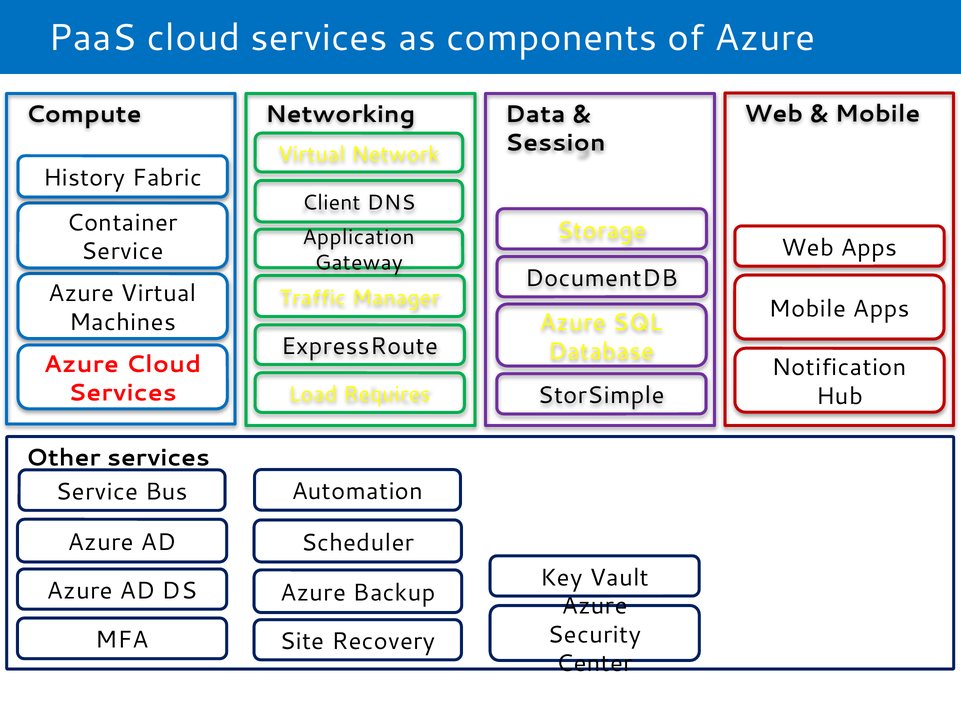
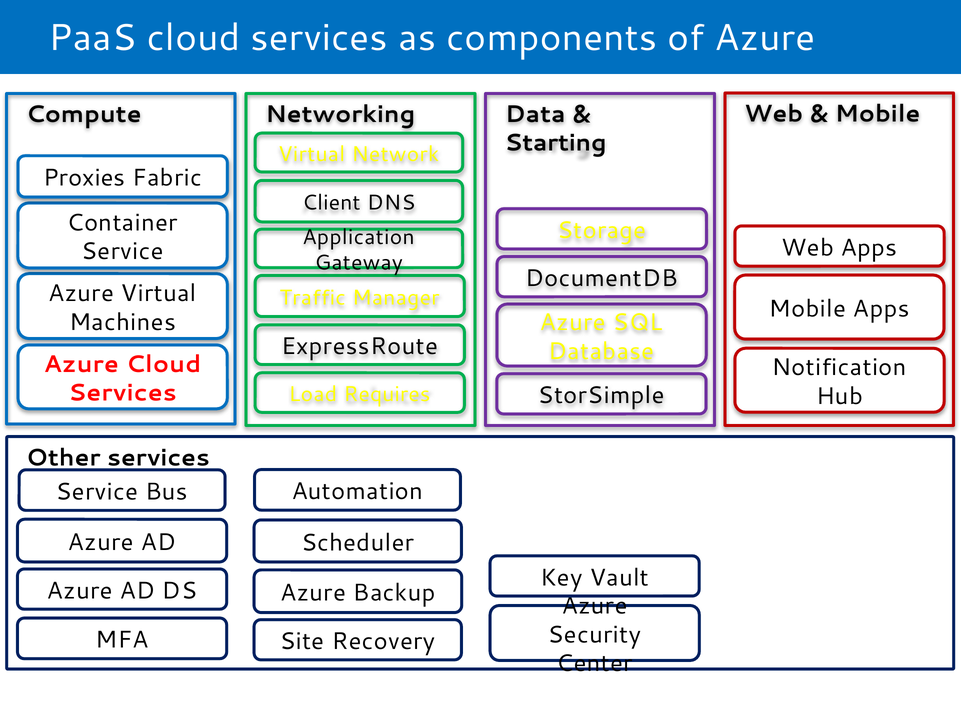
Session: Session -> Starting (556, 143)
History: History -> Proxies (84, 178)
